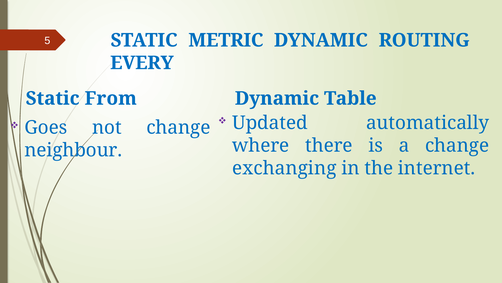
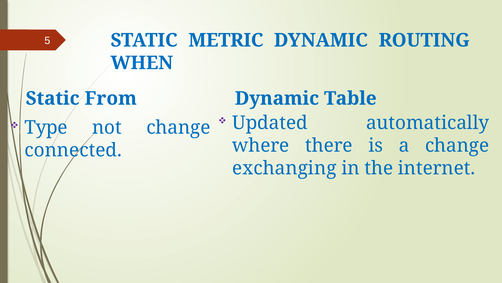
EVERY: EVERY -> WHEN (142, 63)
Goes: Goes -> Type (46, 127)
neighbour: neighbour -> connected (73, 150)
